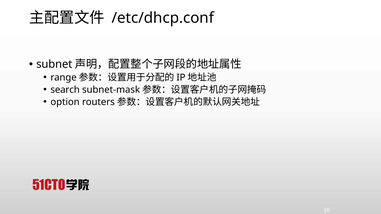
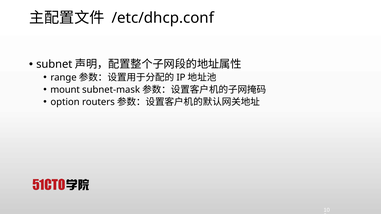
search: search -> mount (65, 90)
